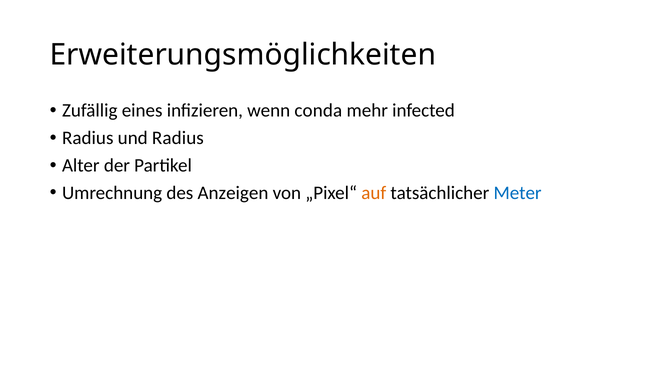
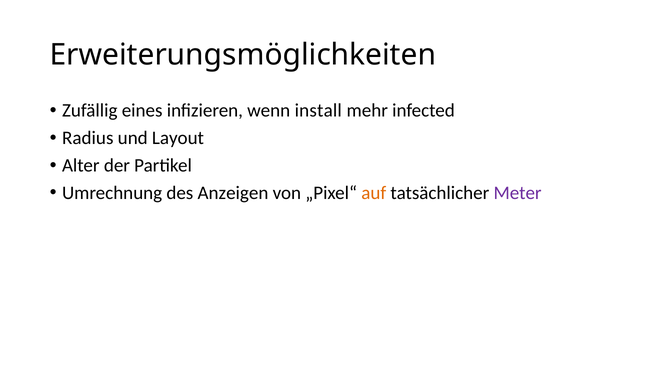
conda: conda -> install (318, 110)
und Radius: Radius -> Layout (178, 138)
Meter colour: blue -> purple (518, 193)
